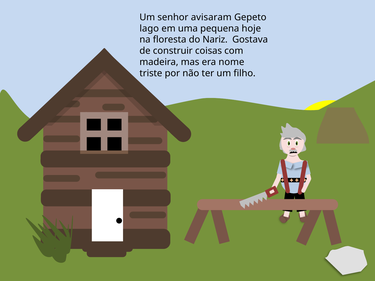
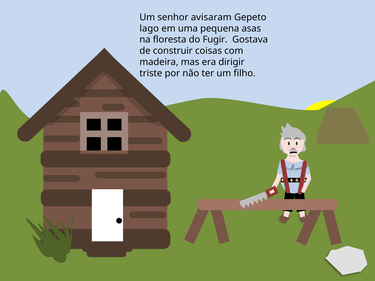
hoje: hoje -> asas (251, 28)
Nariz: Nariz -> Fugir (215, 40)
nome: nome -> dirigir (232, 62)
